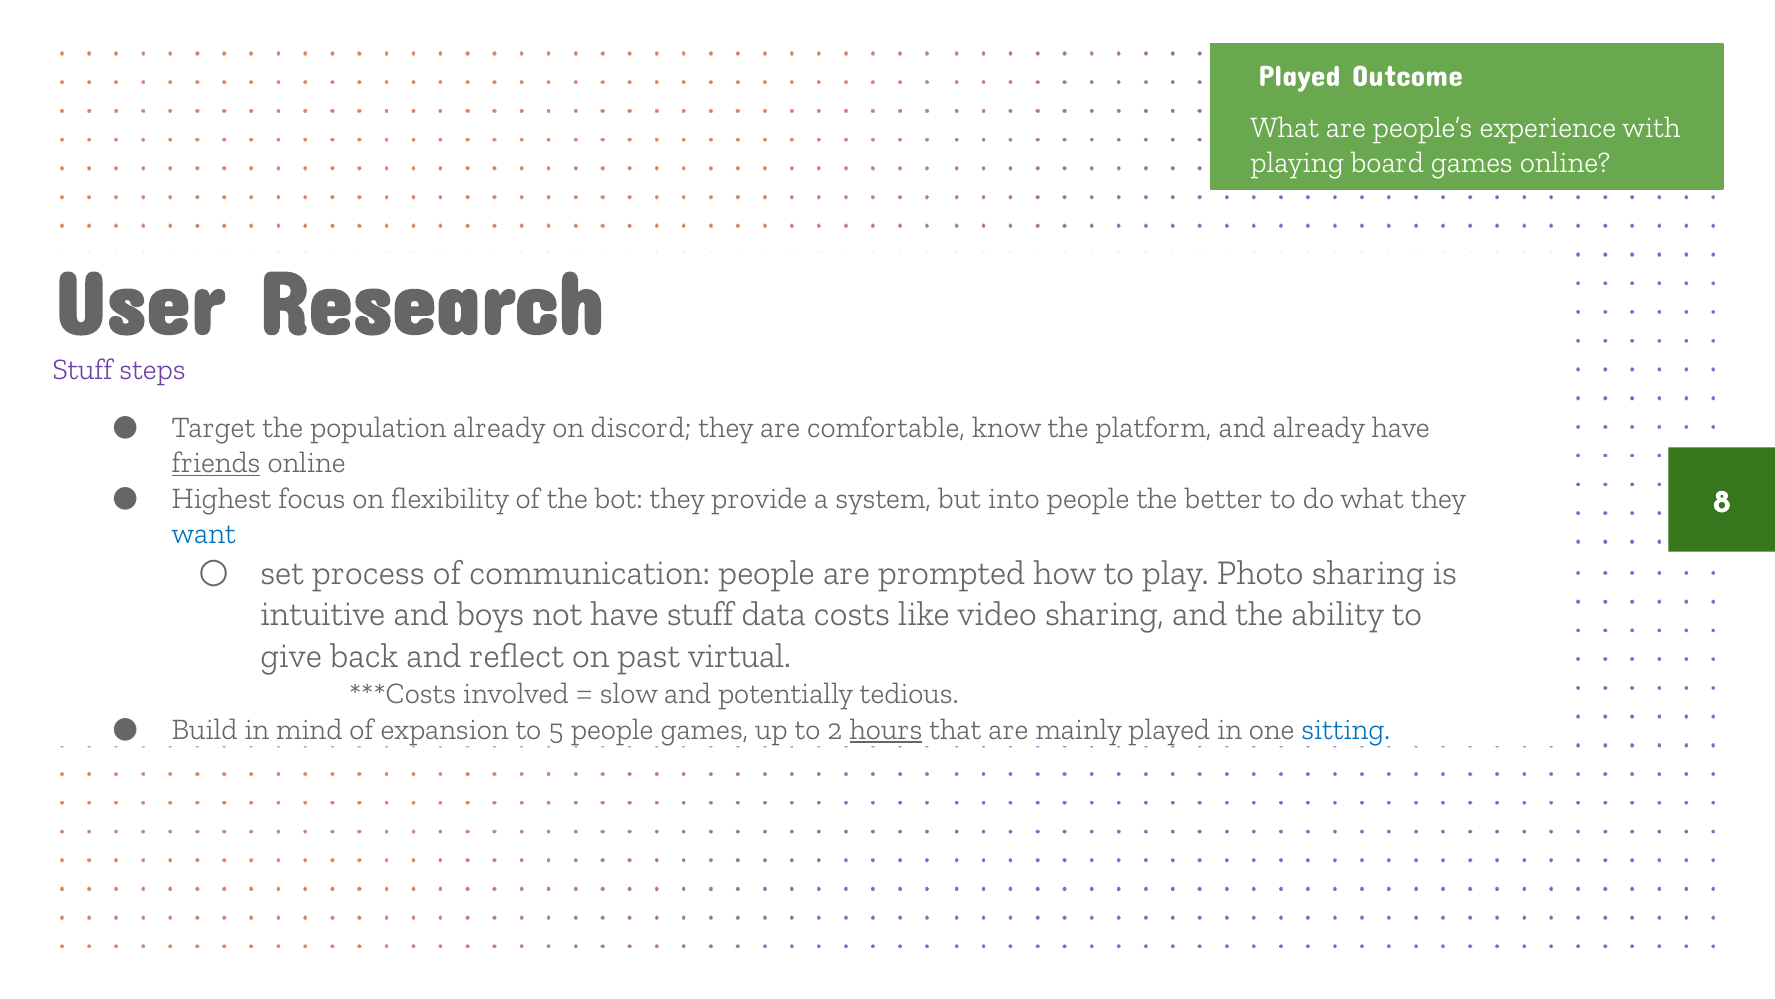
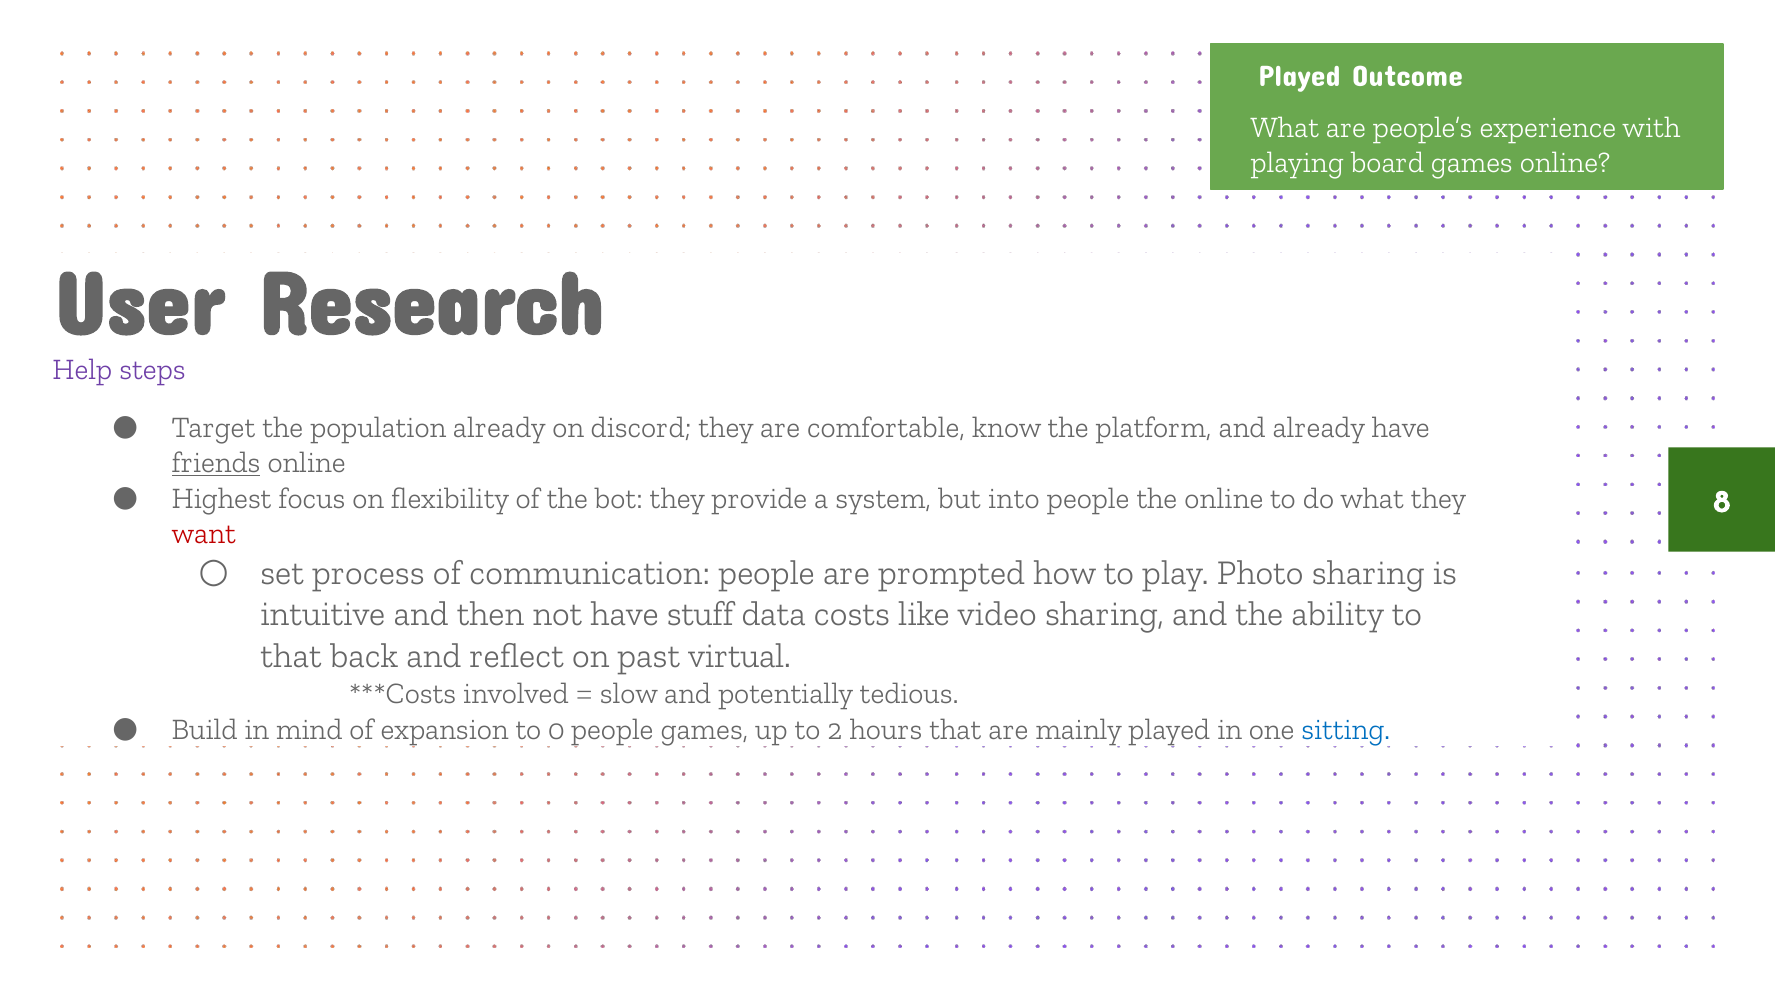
Stuff: Stuff -> Help (82, 369)
the better: better -> online (1224, 498)
want colour: blue -> red (204, 534)
boys: boys -> then (490, 614)
give: give -> that (291, 655)
5: 5 -> 0 (556, 729)
hours underline: present -> none (886, 729)
